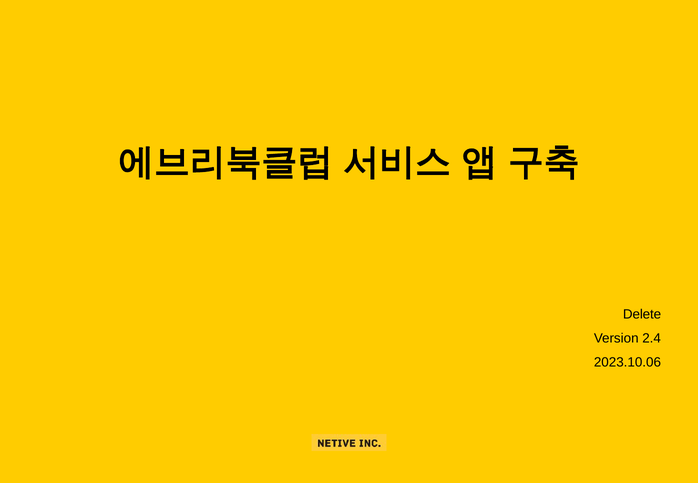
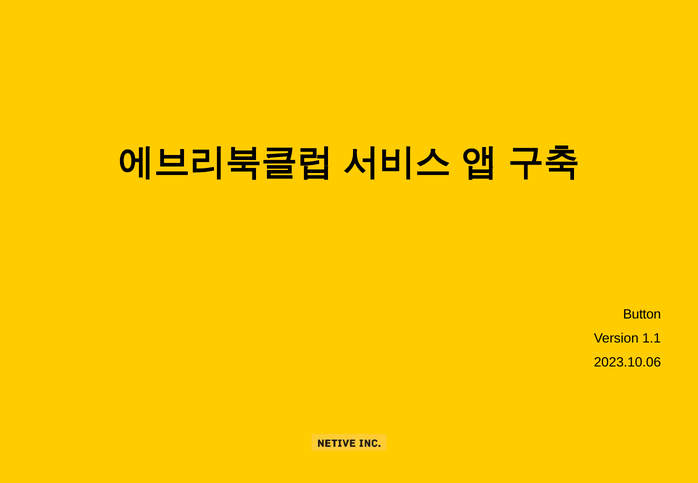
Delete: Delete -> Button (642, 314)
2.4: 2.4 -> 1.1 (652, 339)
